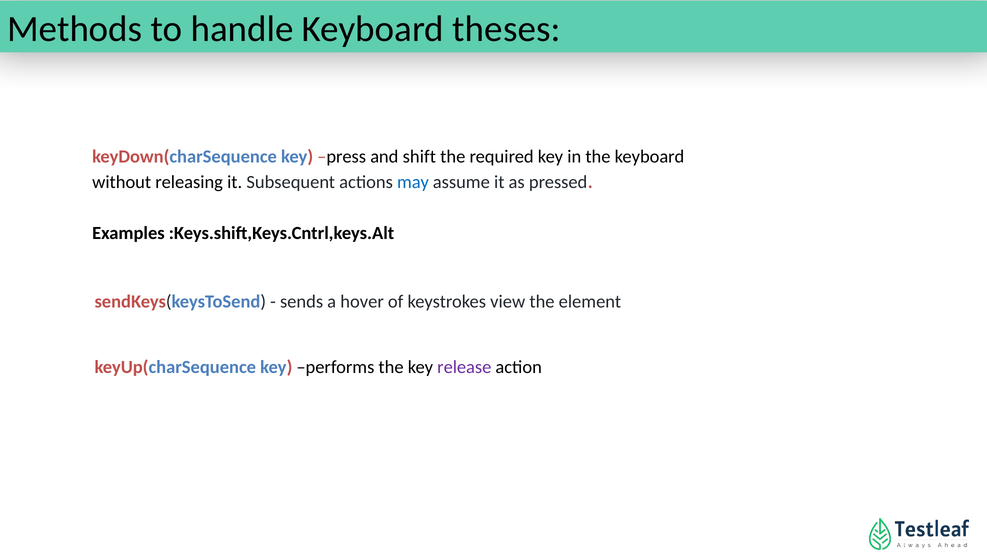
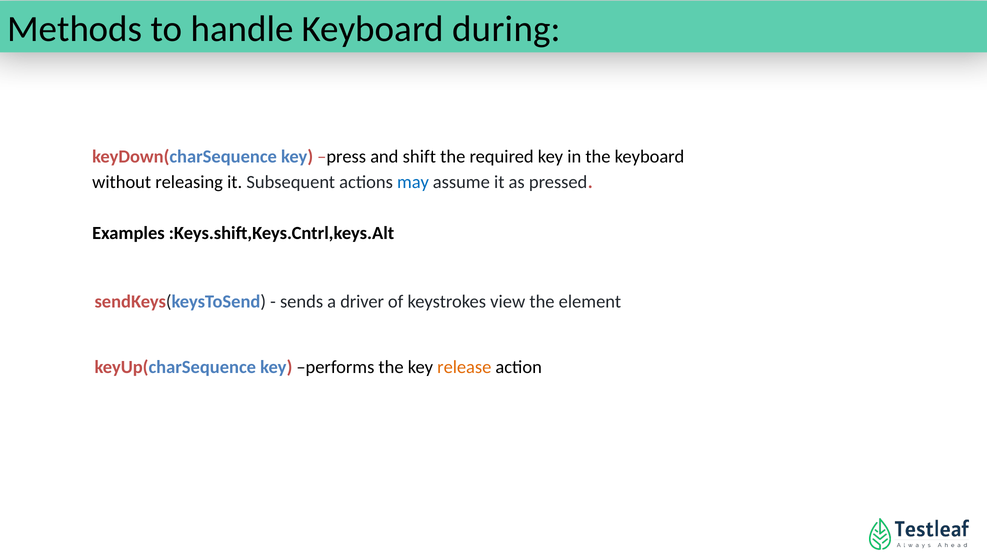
theses: theses -> during (506, 29)
hover: hover -> driver (362, 302)
release colour: purple -> orange (464, 367)
